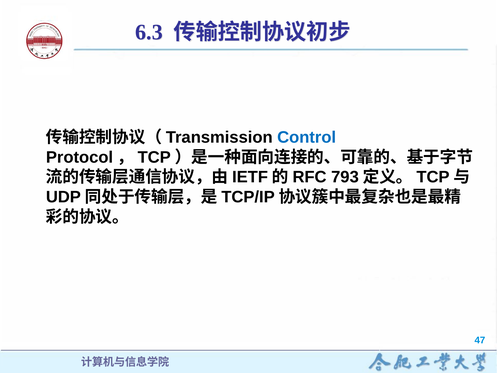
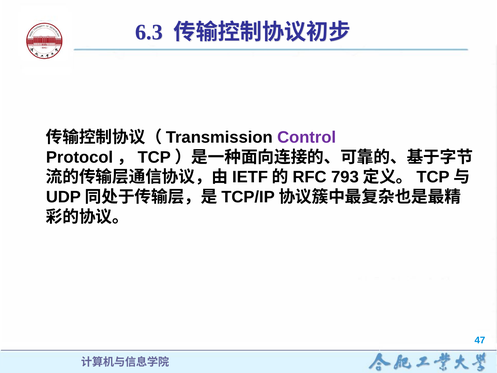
Control colour: blue -> purple (307, 137)
